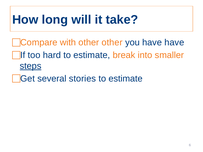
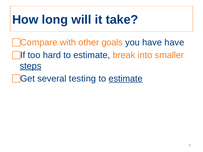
other other: other -> goals (112, 43)
stories: stories -> testing (82, 79)
estimate underline: none -> present (126, 79)
